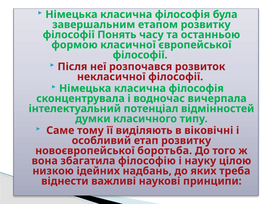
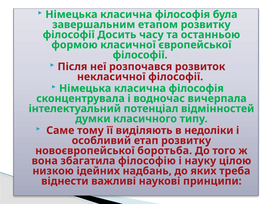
Понять: Понять -> Досить (117, 35)
віковічні: віковічні -> недоліки (209, 130)
